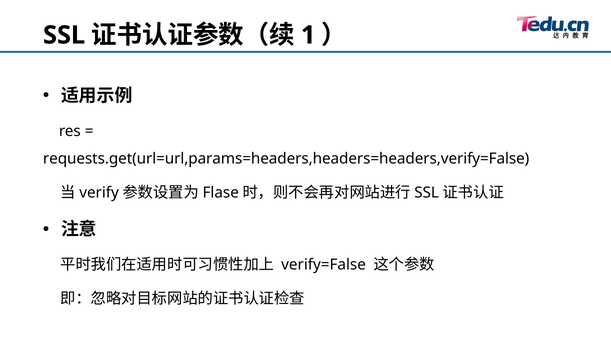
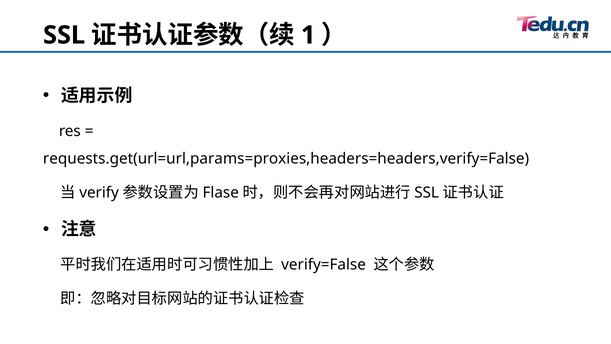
requests.get(url=url,params=headers,headers=headers,verify=False: requests.get(url=url,params=headers,headers=headers,verify=False -> requests.get(url=url,params=proxies,headers=headers,verify=False (286, 158)
